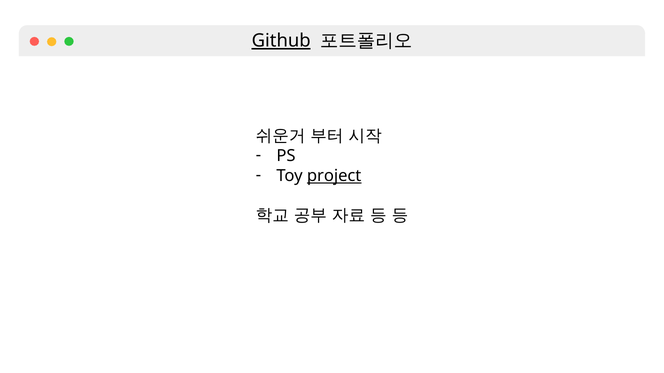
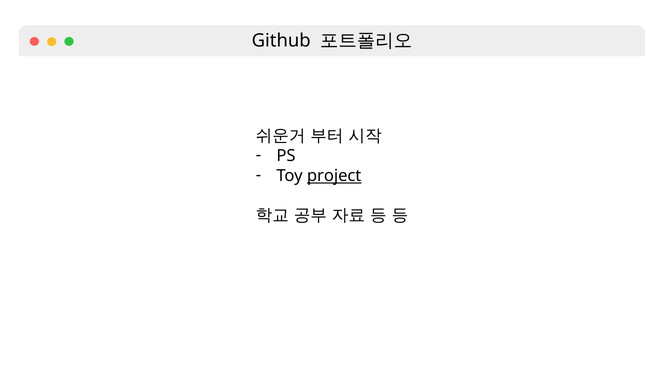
Github underline: present -> none (281, 41)
